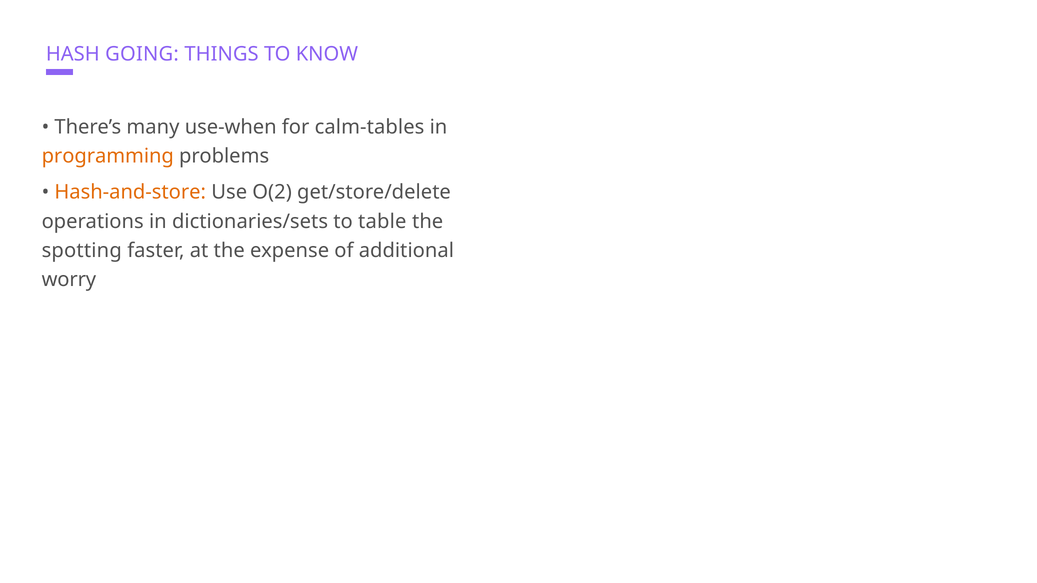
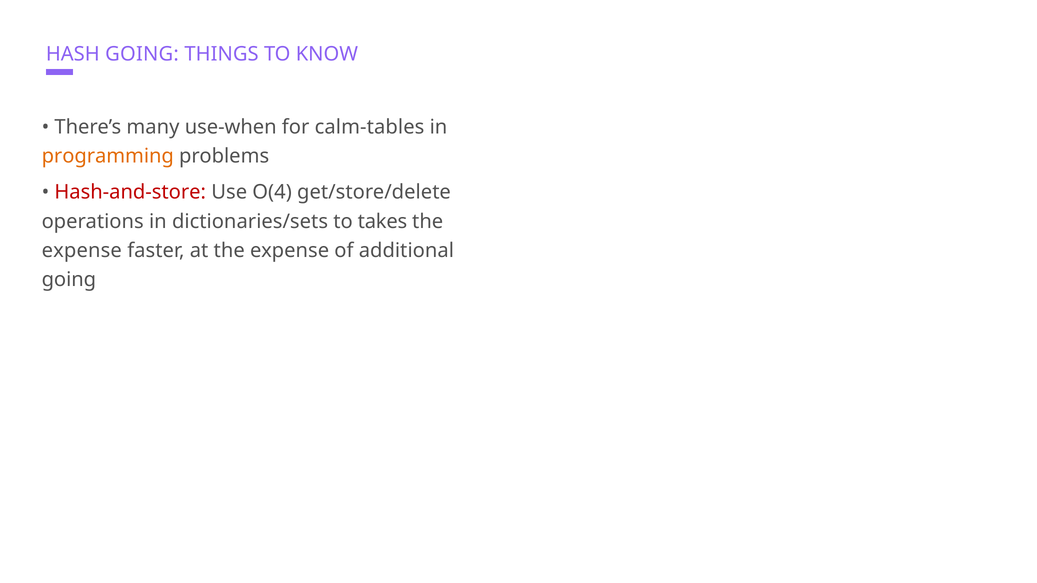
Hash-and-store colour: orange -> red (130, 192)
O(2: O(2 -> O(4 (272, 192)
table: table -> takes (382, 221)
spotting: spotting -> expense (82, 251)
worry: worry -> going (69, 280)
